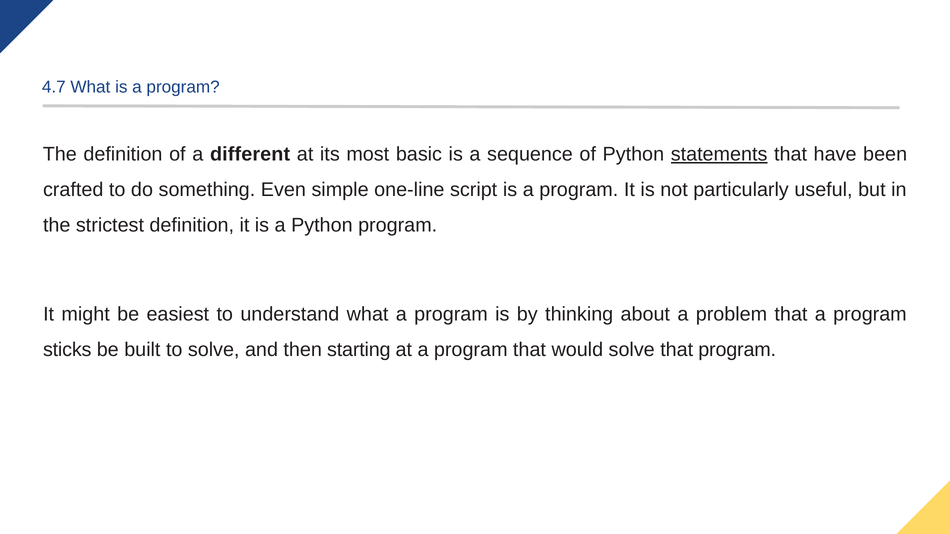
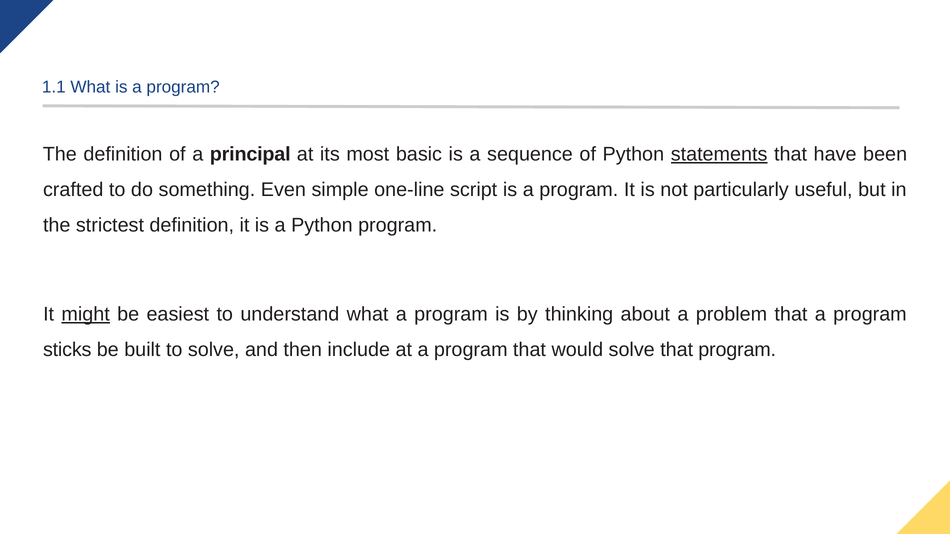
4.7: 4.7 -> 1.1 (54, 87)
different: different -> principal (250, 154)
might underline: none -> present (86, 314)
starting: starting -> include (359, 350)
